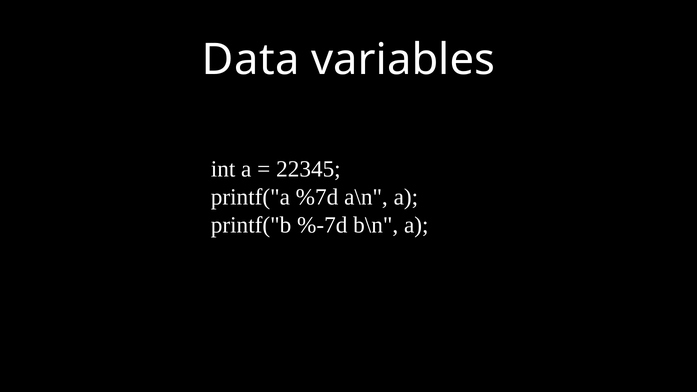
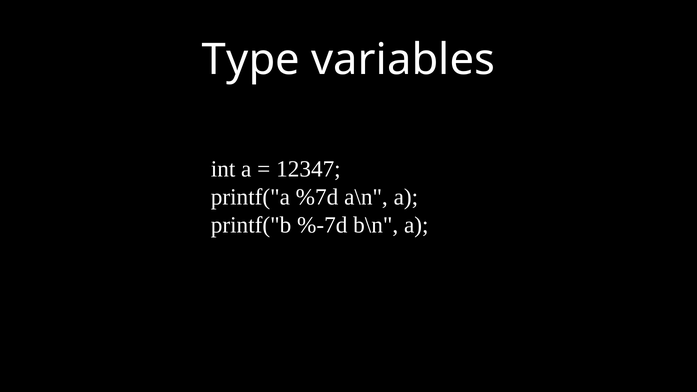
Data: Data -> Type (251, 60)
22345: 22345 -> 12347 (308, 169)
